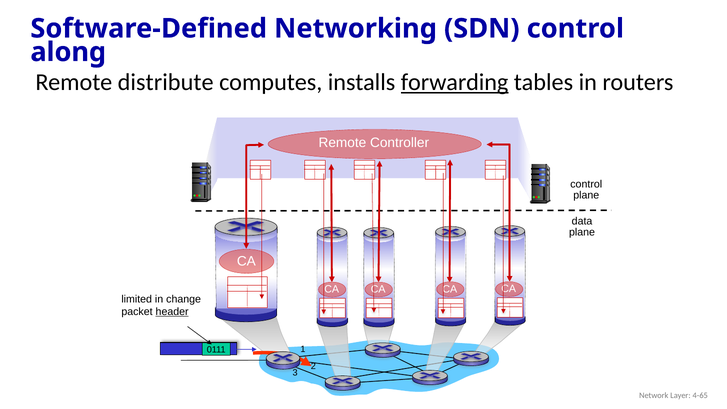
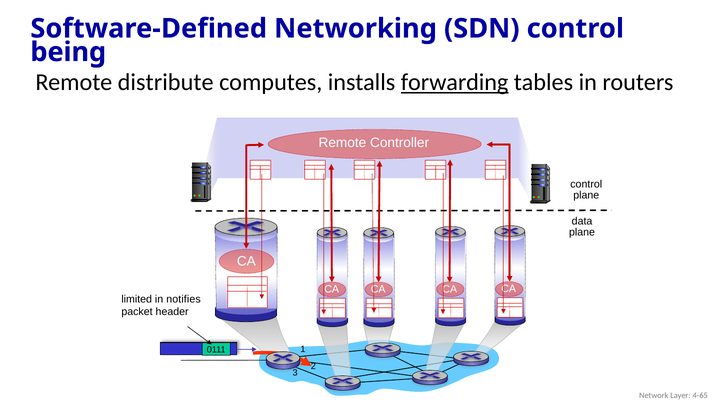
along: along -> being (68, 52)
change: change -> notifies (184, 299)
header underline: present -> none (172, 312)
